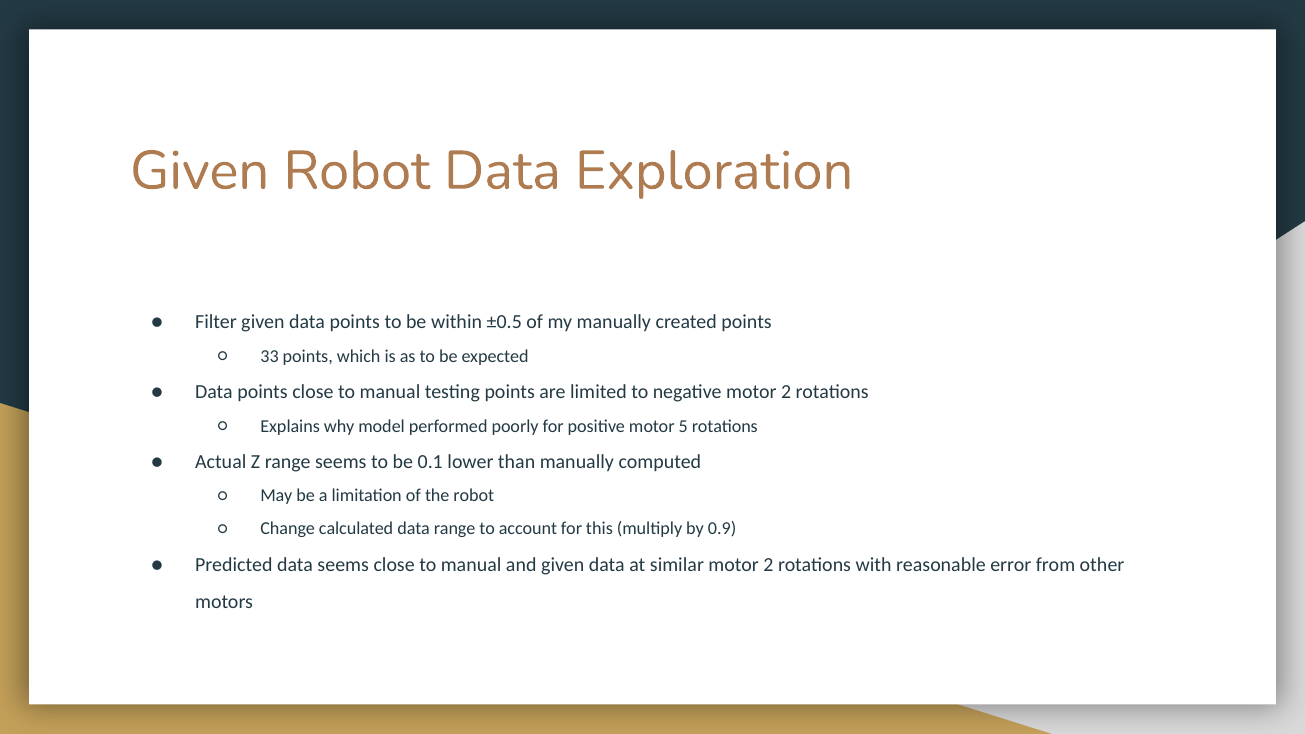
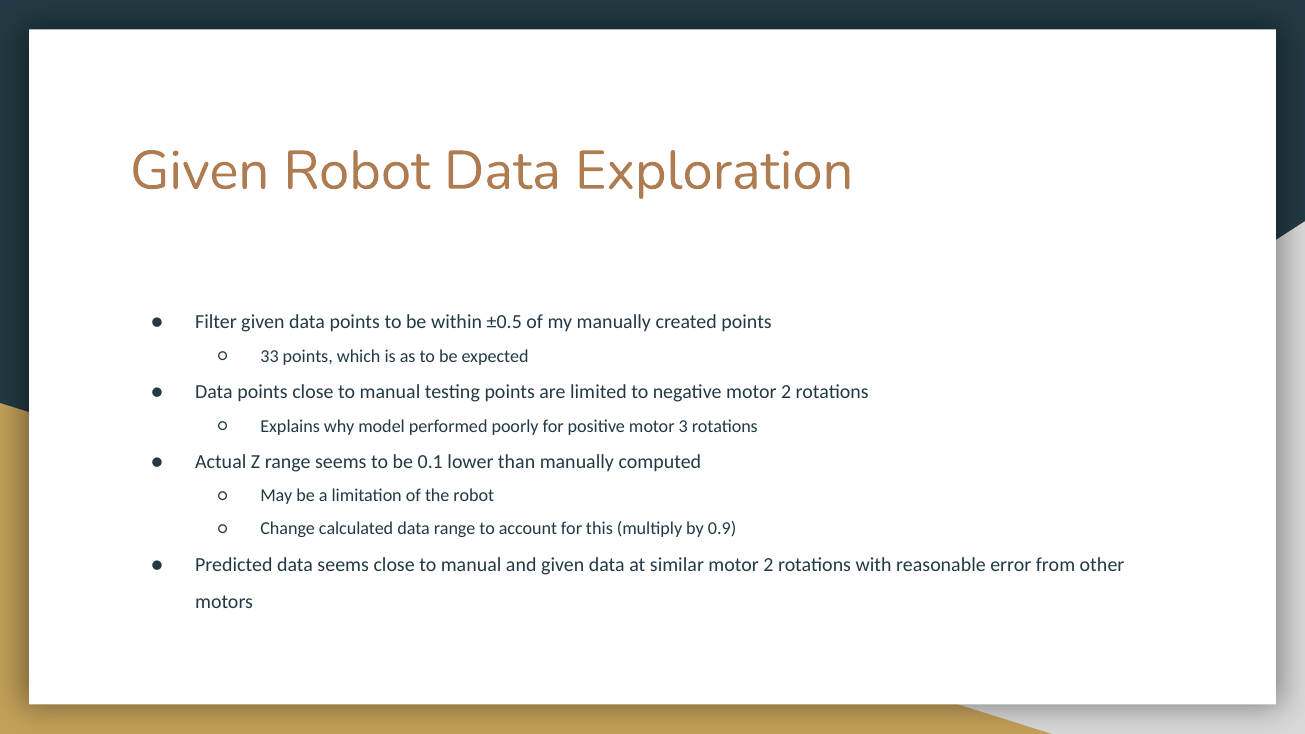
5: 5 -> 3 (683, 426)
